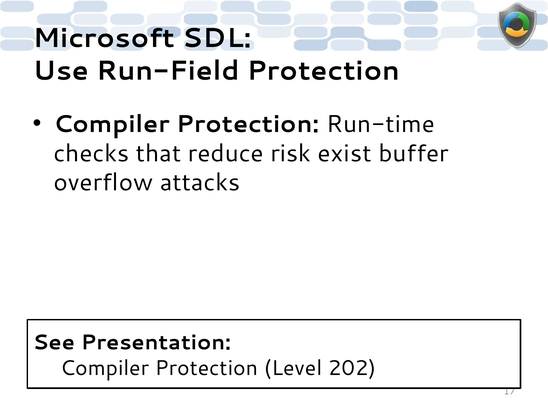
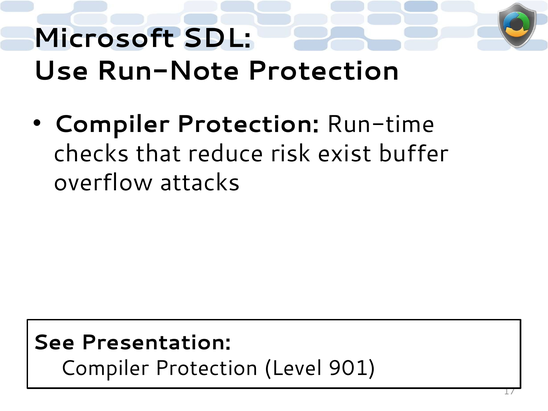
Run-Field: Run-Field -> Run-Note (168, 71)
202: 202 -> 901 (352, 368)
